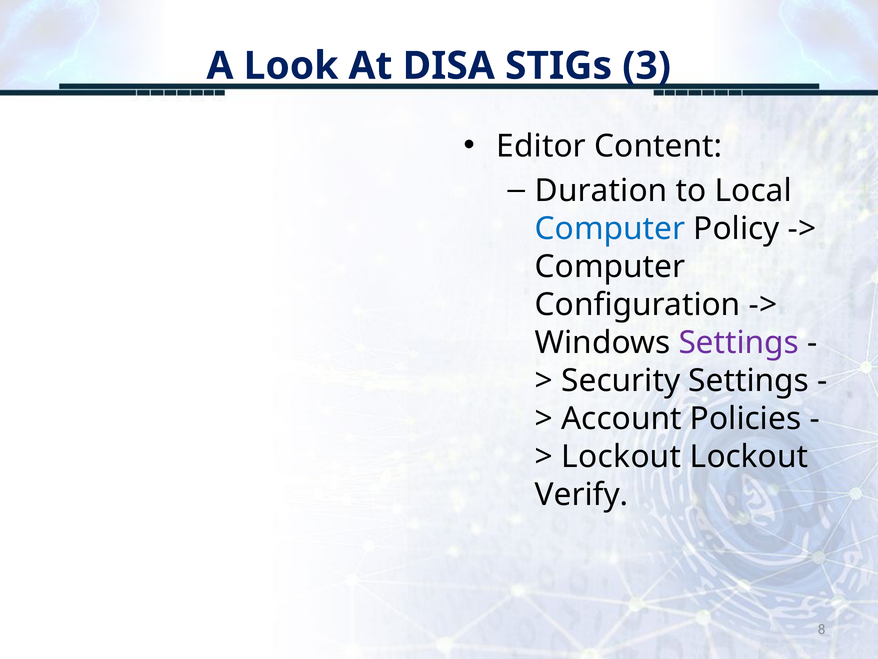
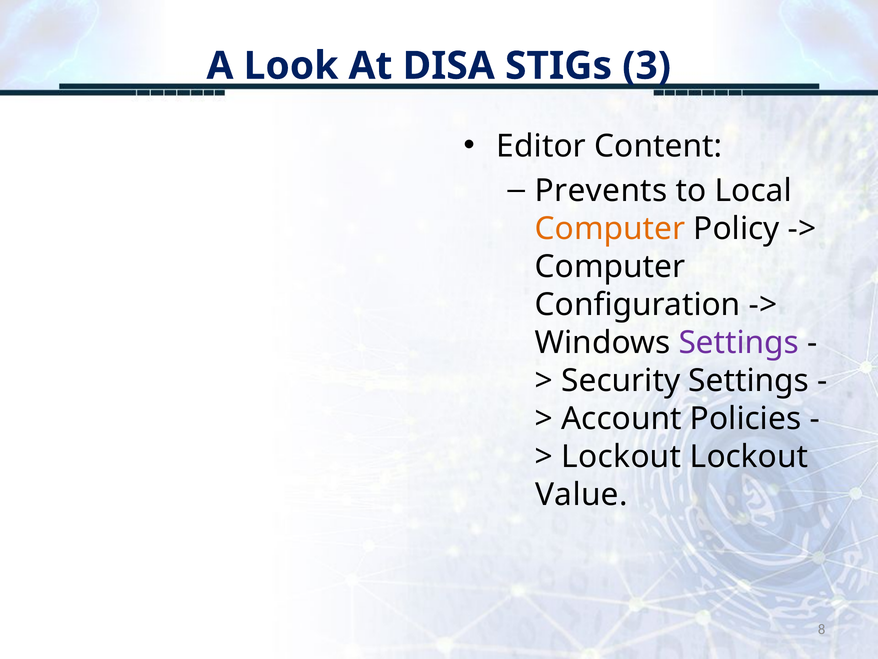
Duration: Duration -> Prevents (601, 190)
Computer colour: blue -> orange (610, 228)
Verify: Verify -> Value (581, 495)
